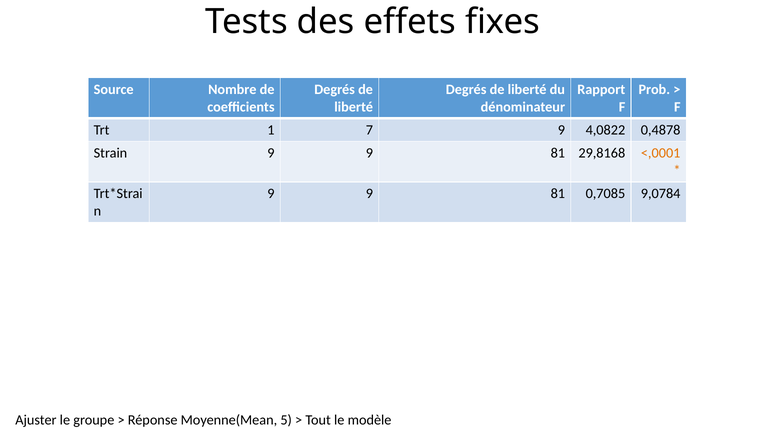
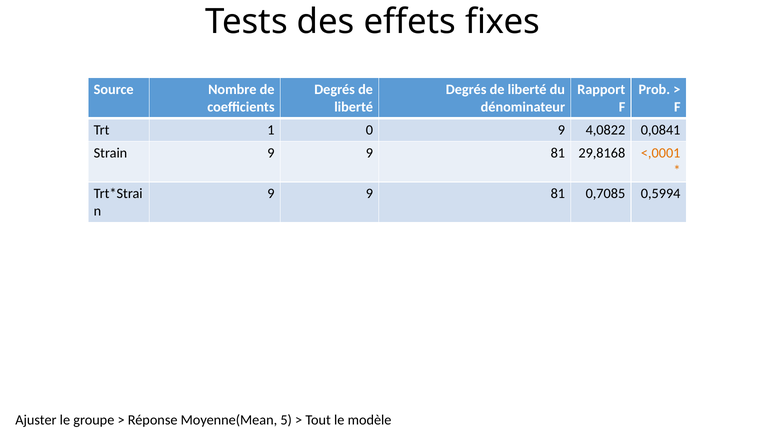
7: 7 -> 0 (369, 130)
0,4878: 0,4878 -> 0,0841 (661, 130)
9,0784: 9,0784 -> 0,5994 (661, 193)
